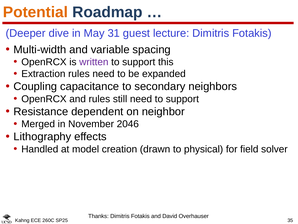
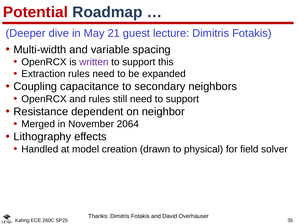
Potential colour: orange -> red (36, 12)
31: 31 -> 21 (114, 33)
2046: 2046 -> 2064 (128, 124)
